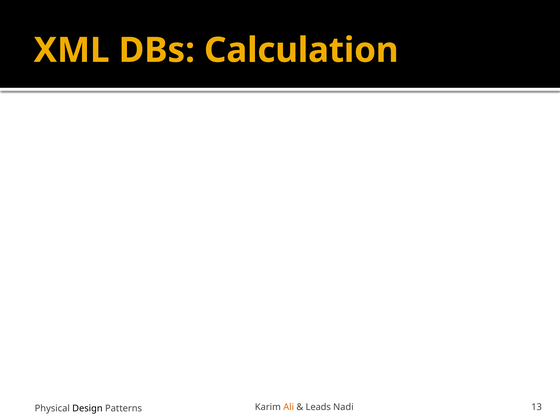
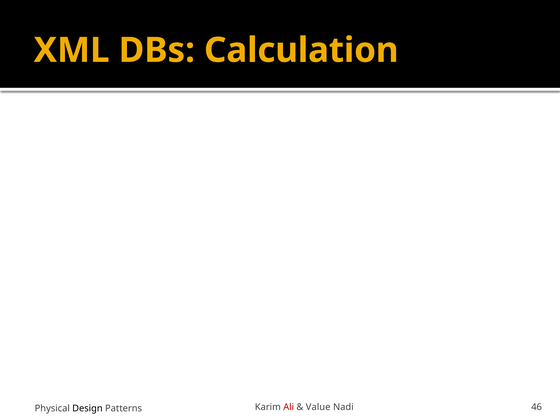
Ali colour: orange -> red (289, 407)
Leads: Leads -> Value (318, 407)
13: 13 -> 46 (537, 407)
